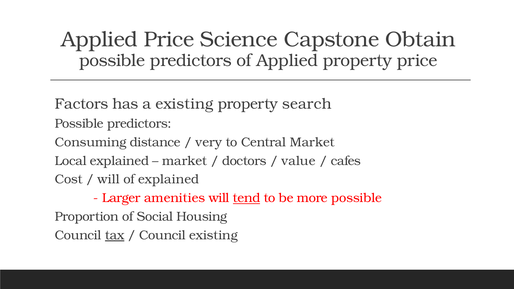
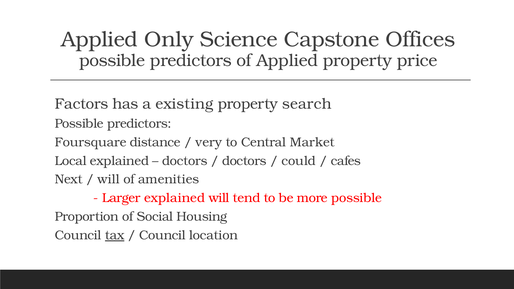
Applied Price: Price -> Only (169, 40)
Obtain: Obtain -> Offices (420, 40)
Consuming: Consuming -> Foursquare (91, 142)
market: market -> doctors (185, 161)
value: value -> could (299, 161)
Cost: Cost -> Next (69, 179)
of explained: explained -> amenities (169, 179)
Larger amenities: amenities -> explained (175, 198)
tend underline: present -> none (247, 198)
Council existing: existing -> location (214, 235)
